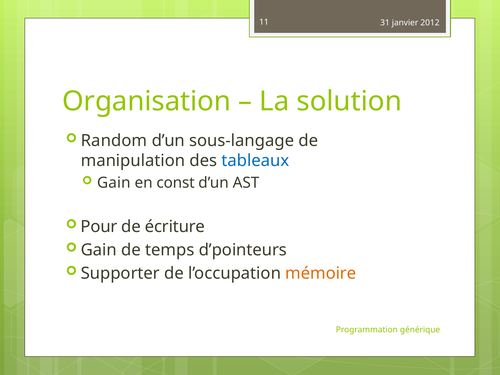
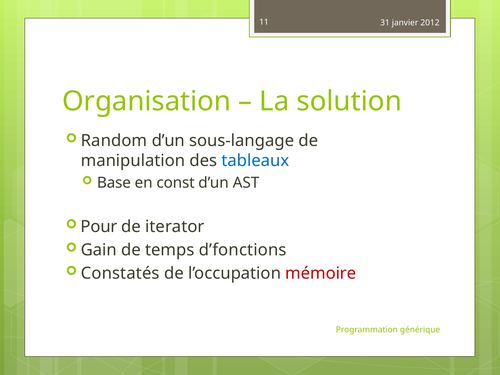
Gain: Gain -> Base (114, 183)
écriture: écriture -> iterator (175, 227)
d’pointeurs: d’pointeurs -> d’fonctions (243, 250)
Supporter: Supporter -> Constatés (120, 273)
mémoire colour: orange -> red (321, 273)
